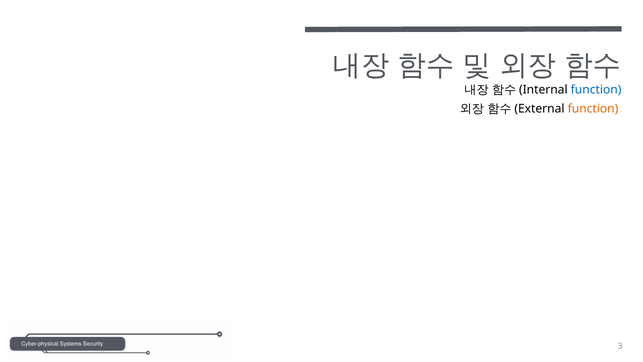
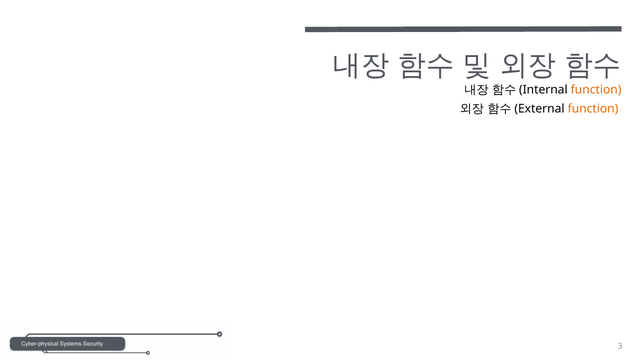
function colour: blue -> orange (596, 90)
